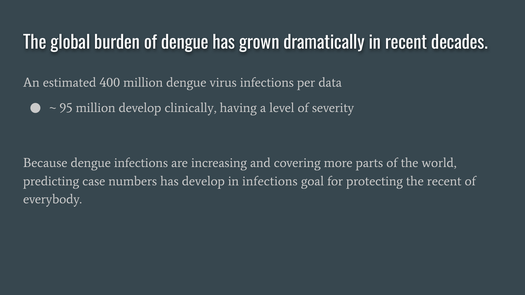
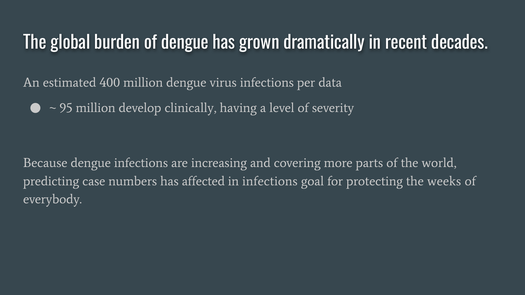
has develop: develop -> affected (203, 181)
the recent: recent -> weeks (444, 181)
